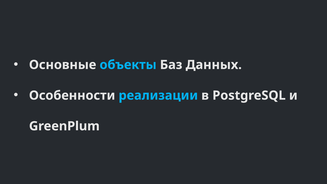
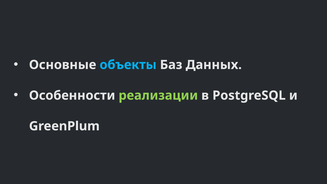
реализации colour: light blue -> light green (158, 95)
